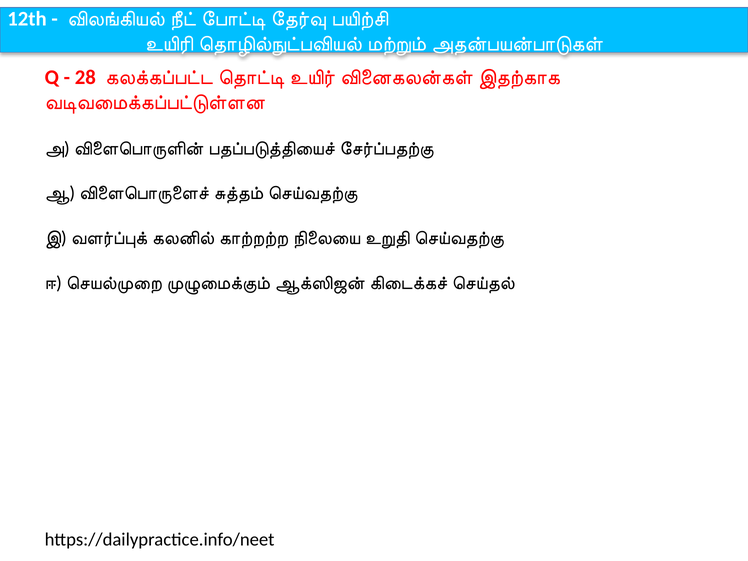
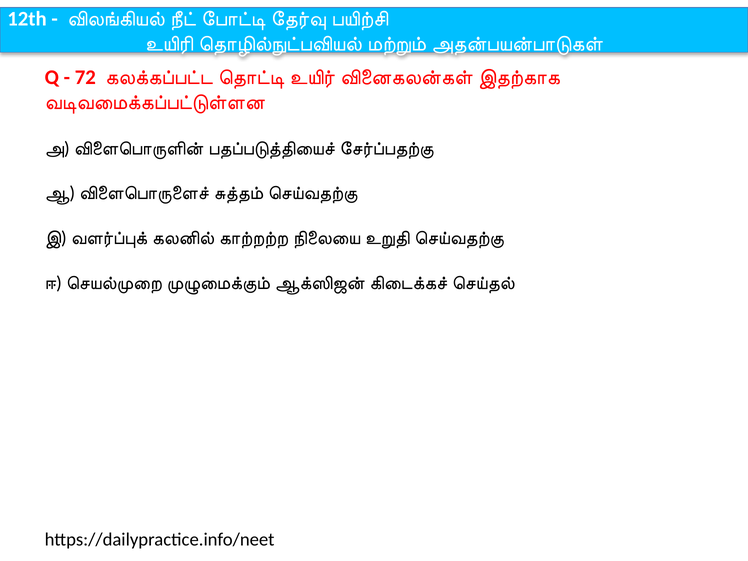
28: 28 -> 72 (85, 77)
